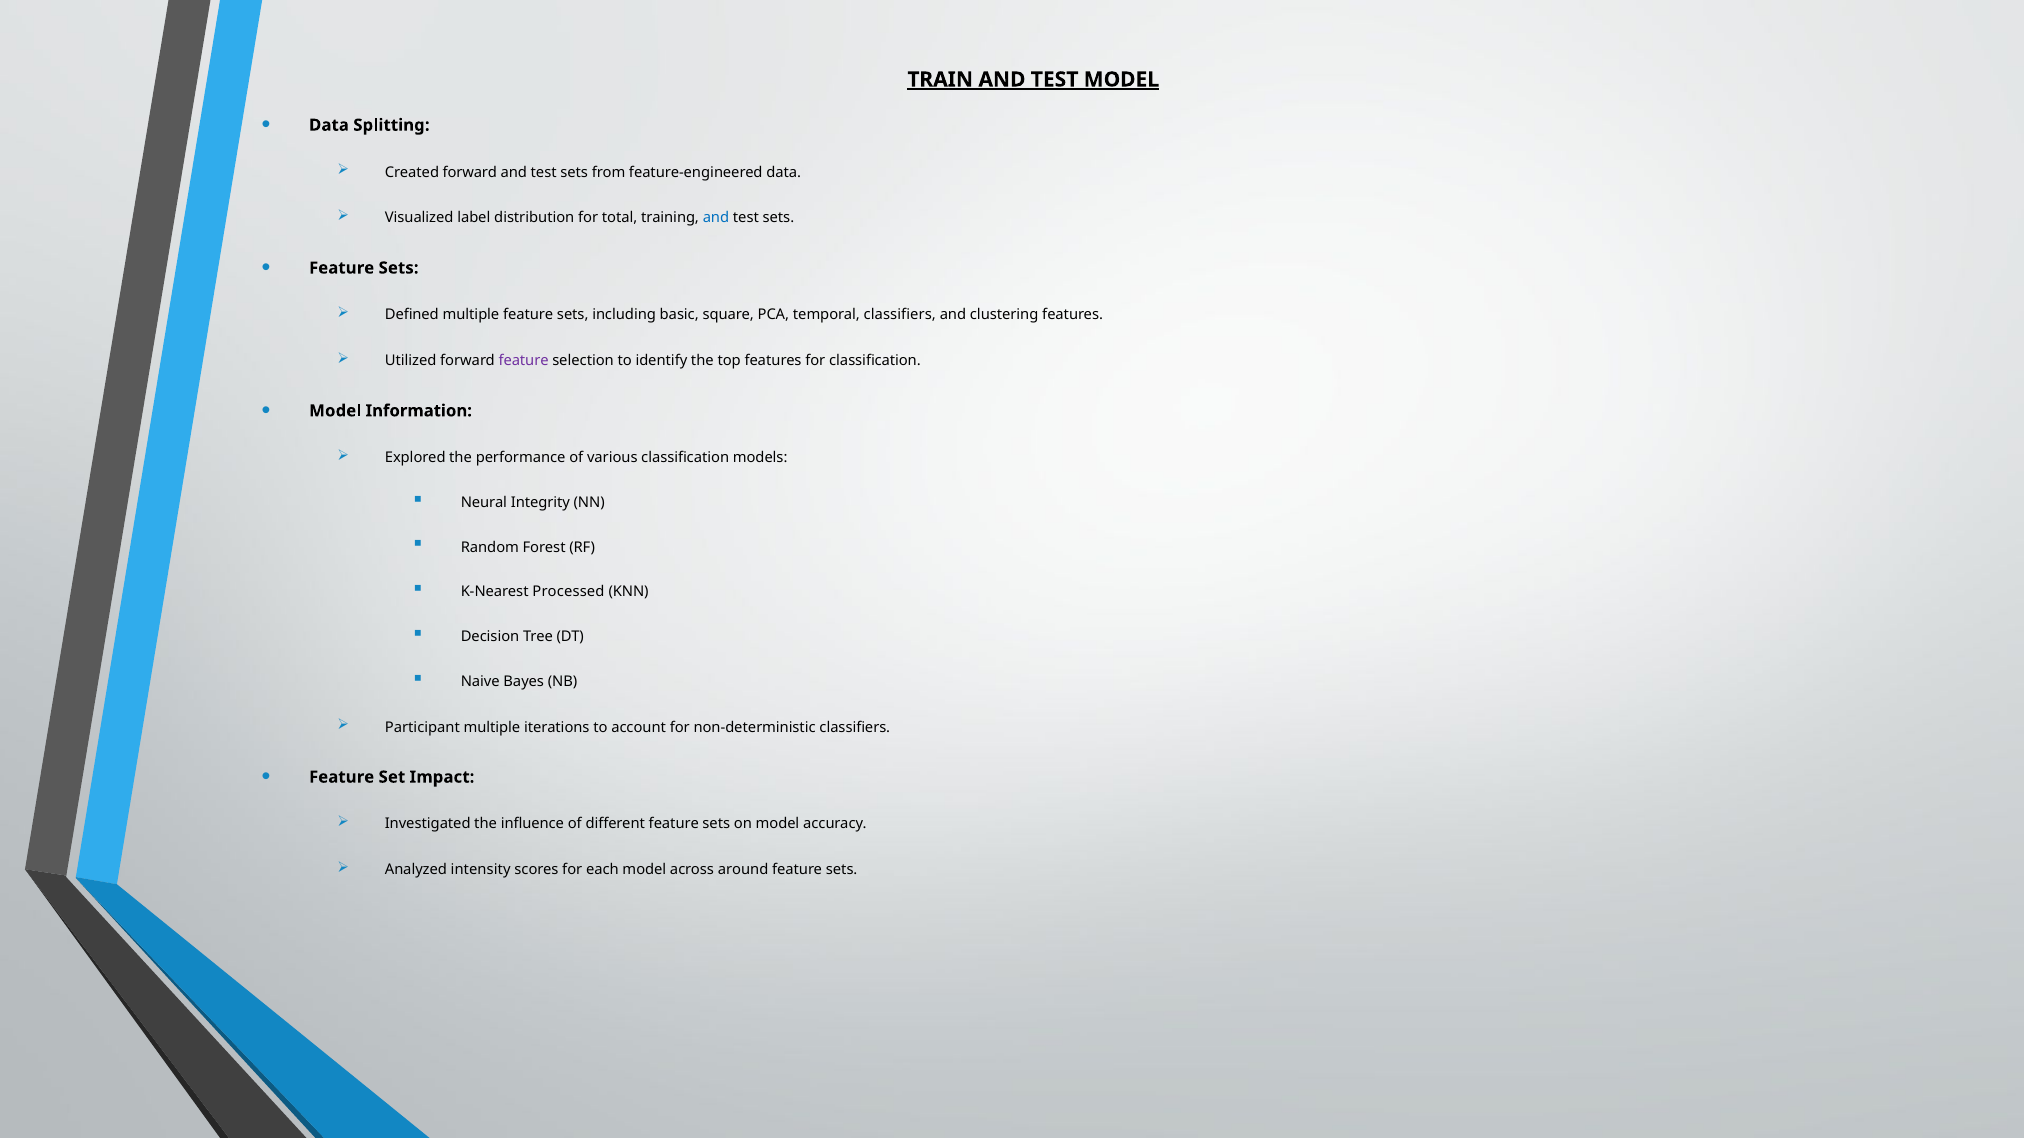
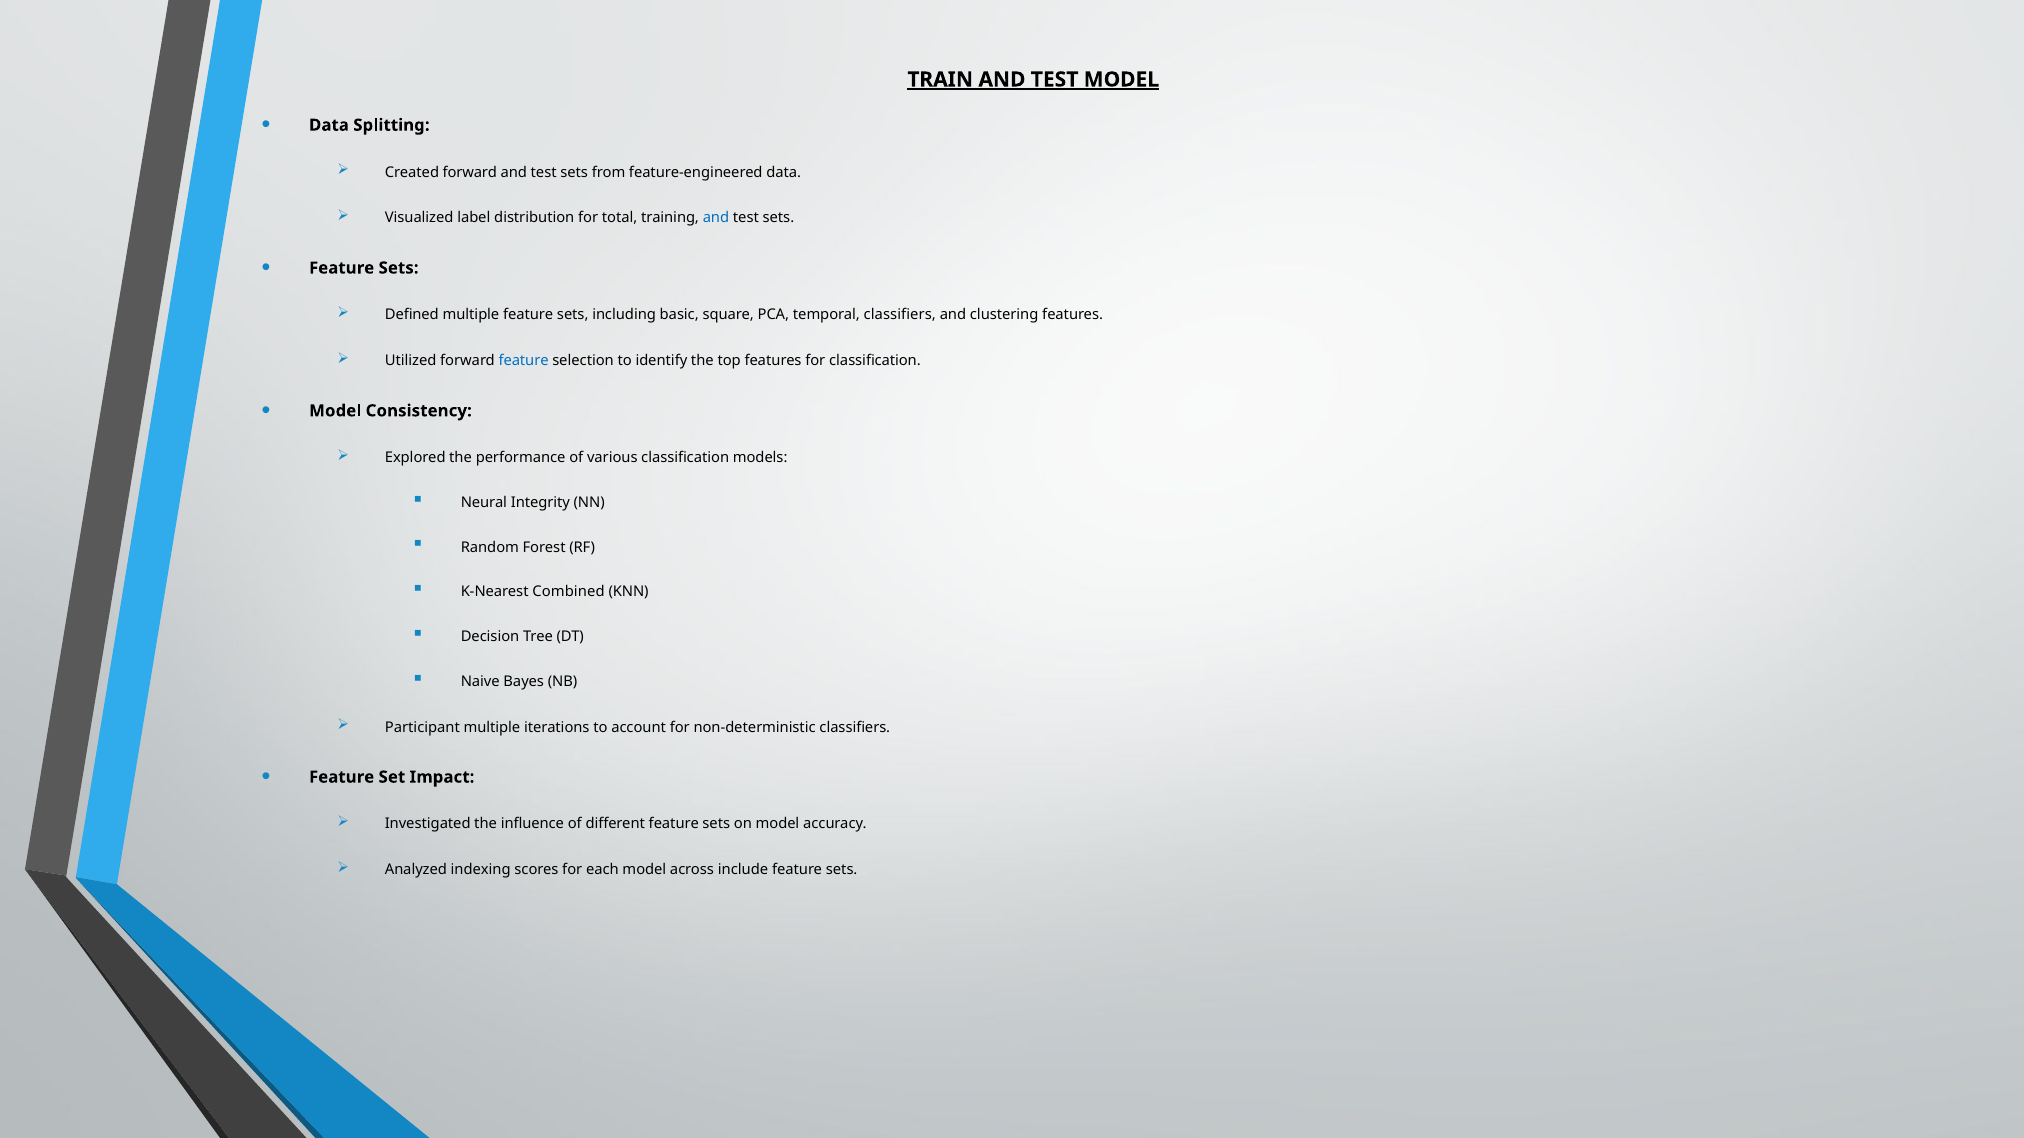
feature colour: purple -> blue (524, 361)
Information: Information -> Consistency (419, 411)
Processed: Processed -> Combined (568, 592)
intensity: intensity -> indexing (481, 870)
around: around -> include (743, 870)
